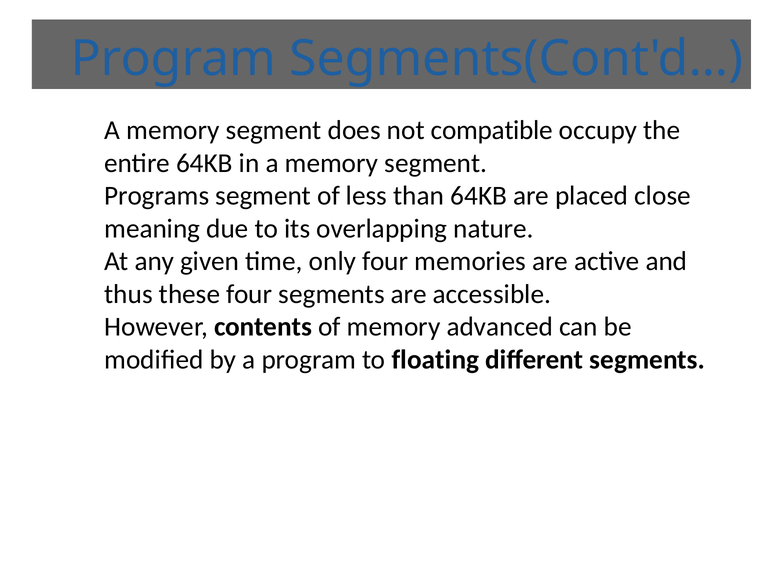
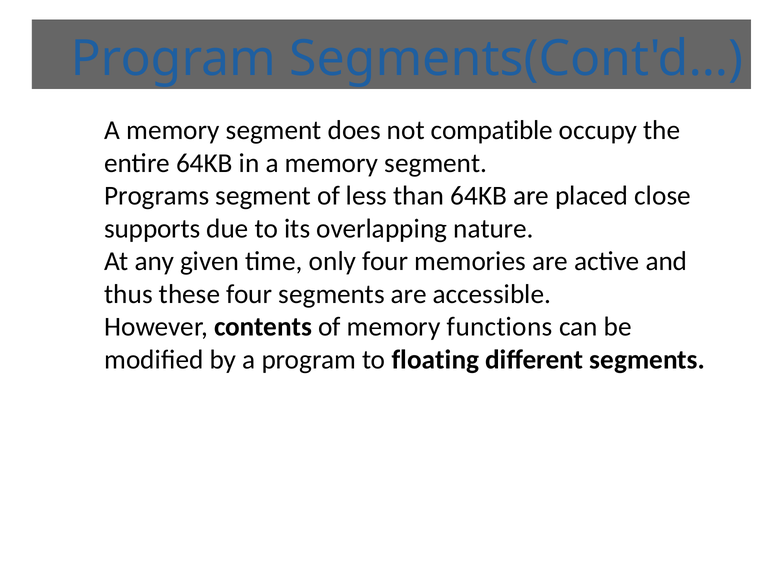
meaning: meaning -> supports (152, 229)
advanced: advanced -> functions (500, 327)
